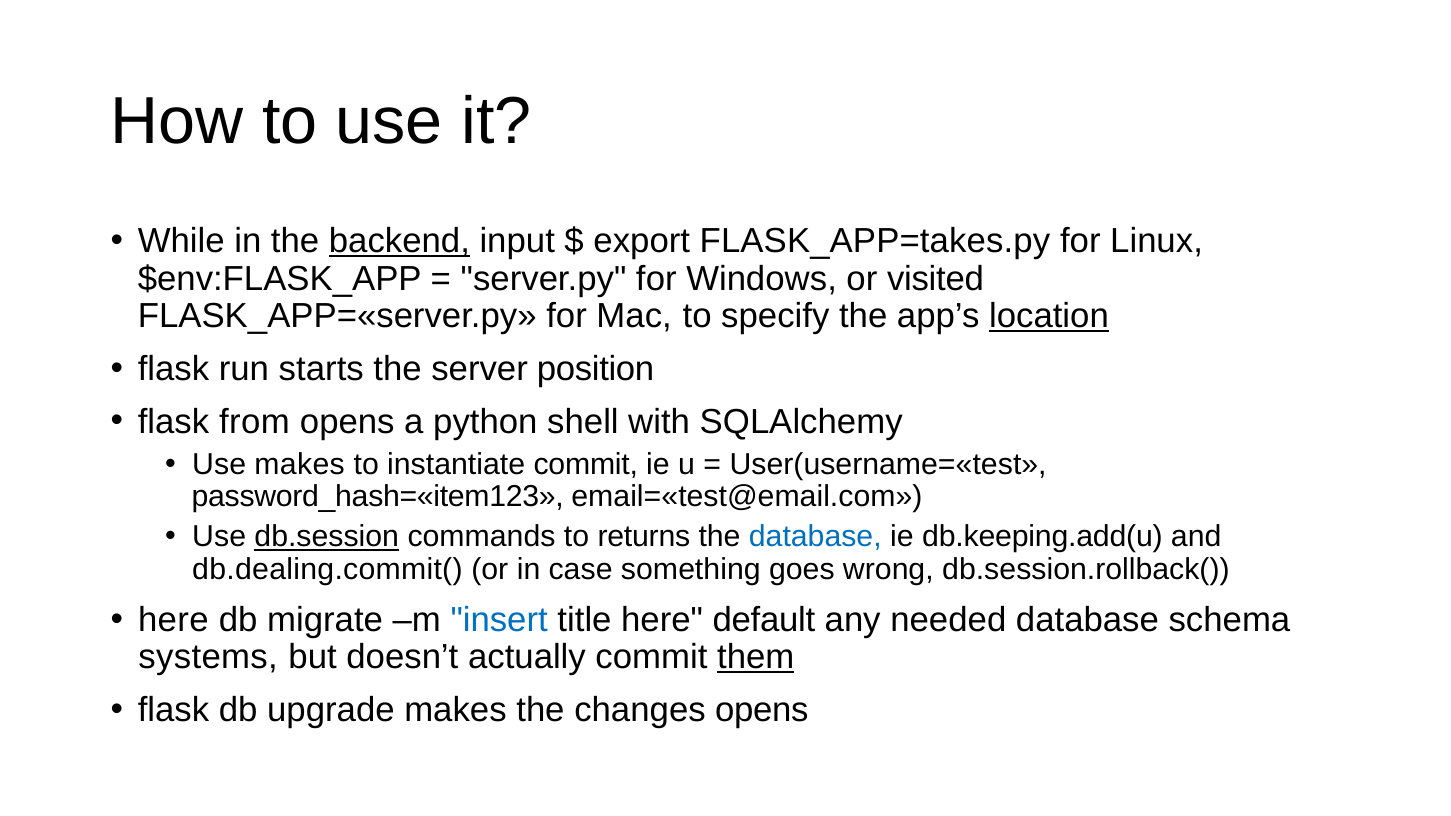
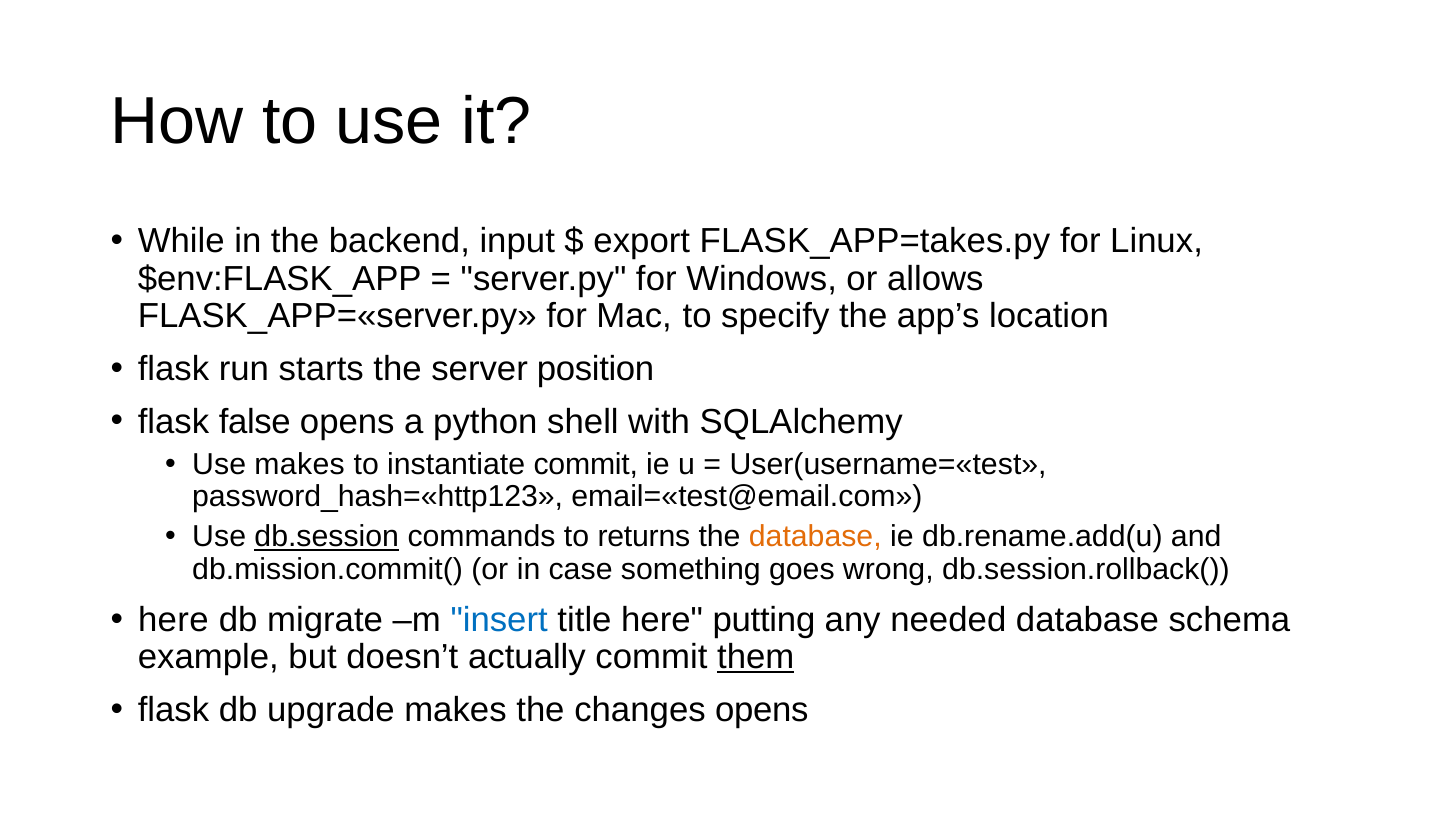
backend underline: present -> none (399, 241)
visited: visited -> allows (935, 279)
location underline: present -> none (1049, 316)
from: from -> false (255, 422)
password_hash=«item123: password_hash=«item123 -> password_hash=«http123 (378, 497)
database colour: blue -> orange (815, 537)
db.keeping.add(u: db.keeping.add(u -> db.rename.add(u (1042, 537)
db.dealing.commit(: db.dealing.commit( -> db.mission.commit( (328, 570)
default: default -> putting (764, 620)
systems: systems -> example (208, 658)
